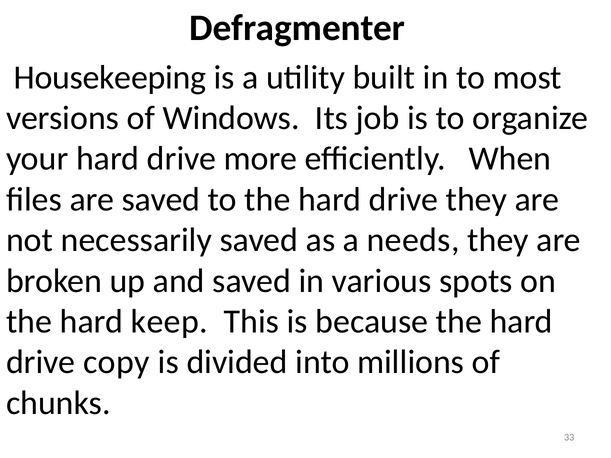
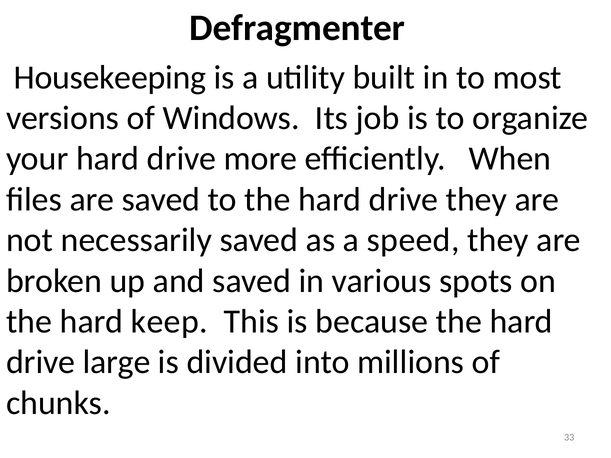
needs: needs -> speed (413, 240)
copy: copy -> large (117, 362)
